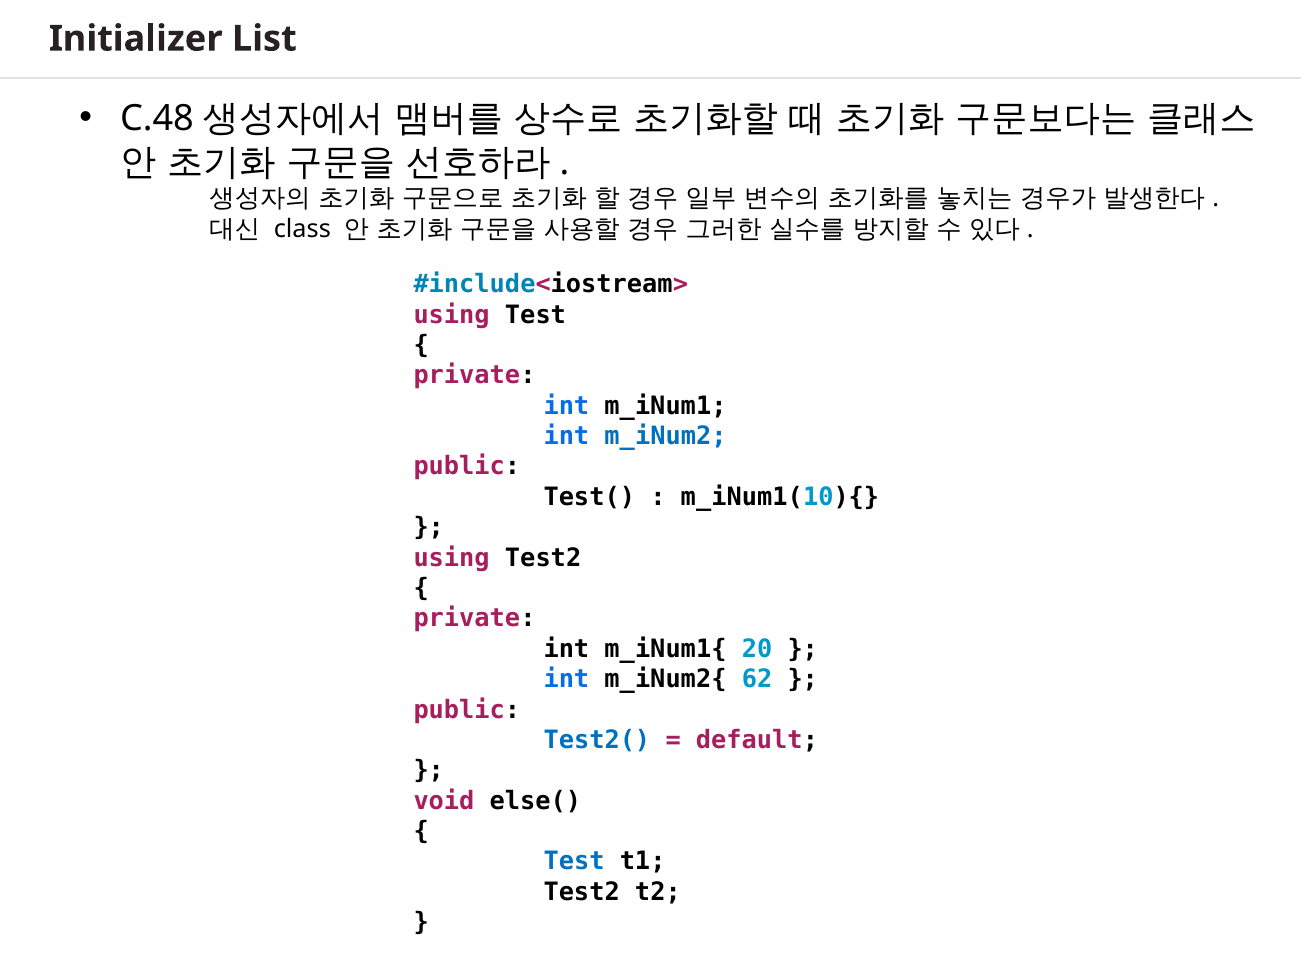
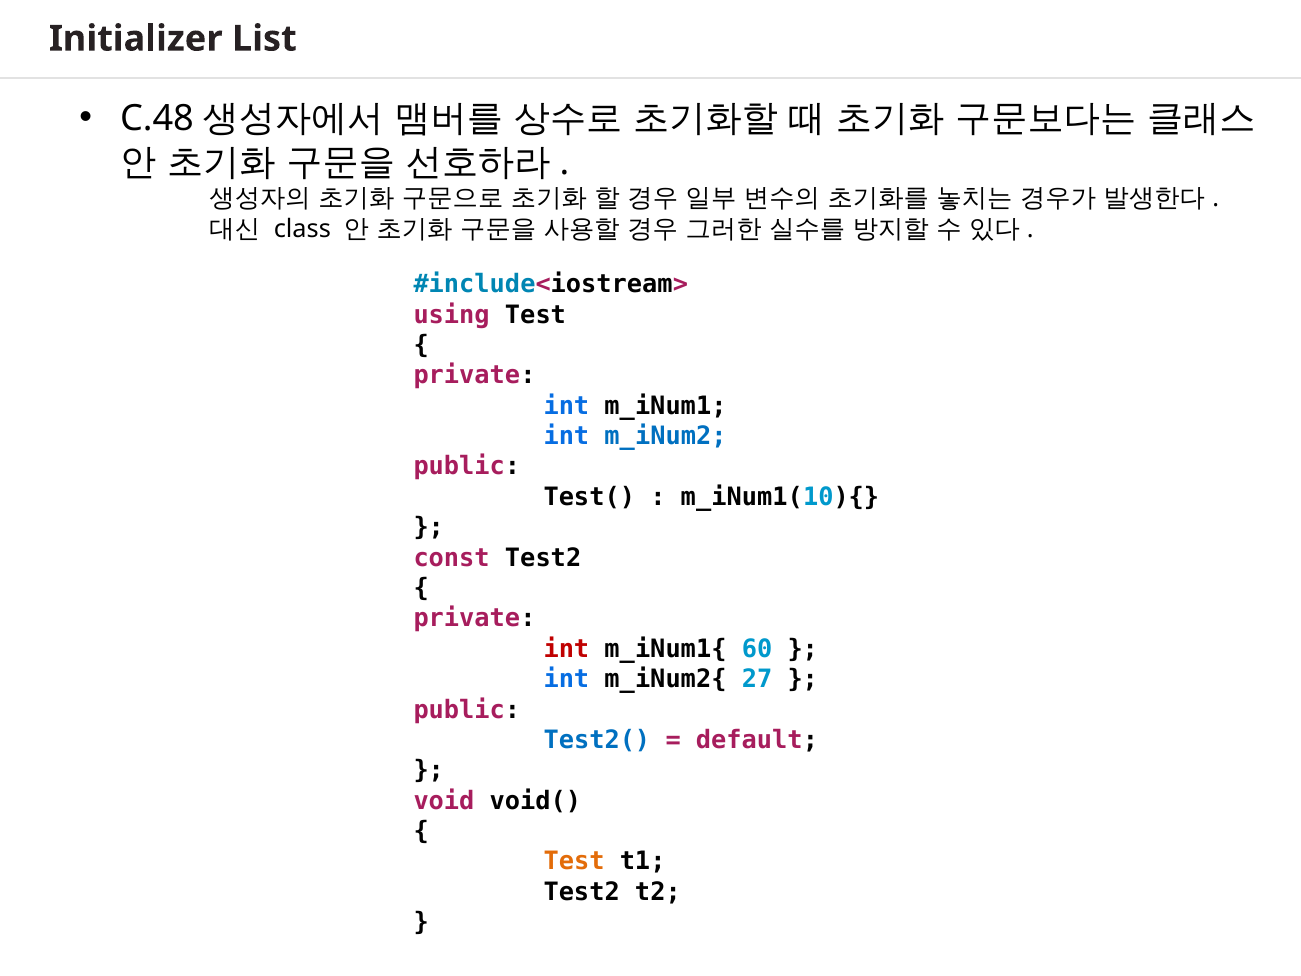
using: using -> const (452, 558)
int colour: black -> red (566, 649)
20: 20 -> 60 (757, 649)
62: 62 -> 27 (757, 679)
else(: else( -> void( (535, 801)
Test colour: blue -> orange (574, 861)
